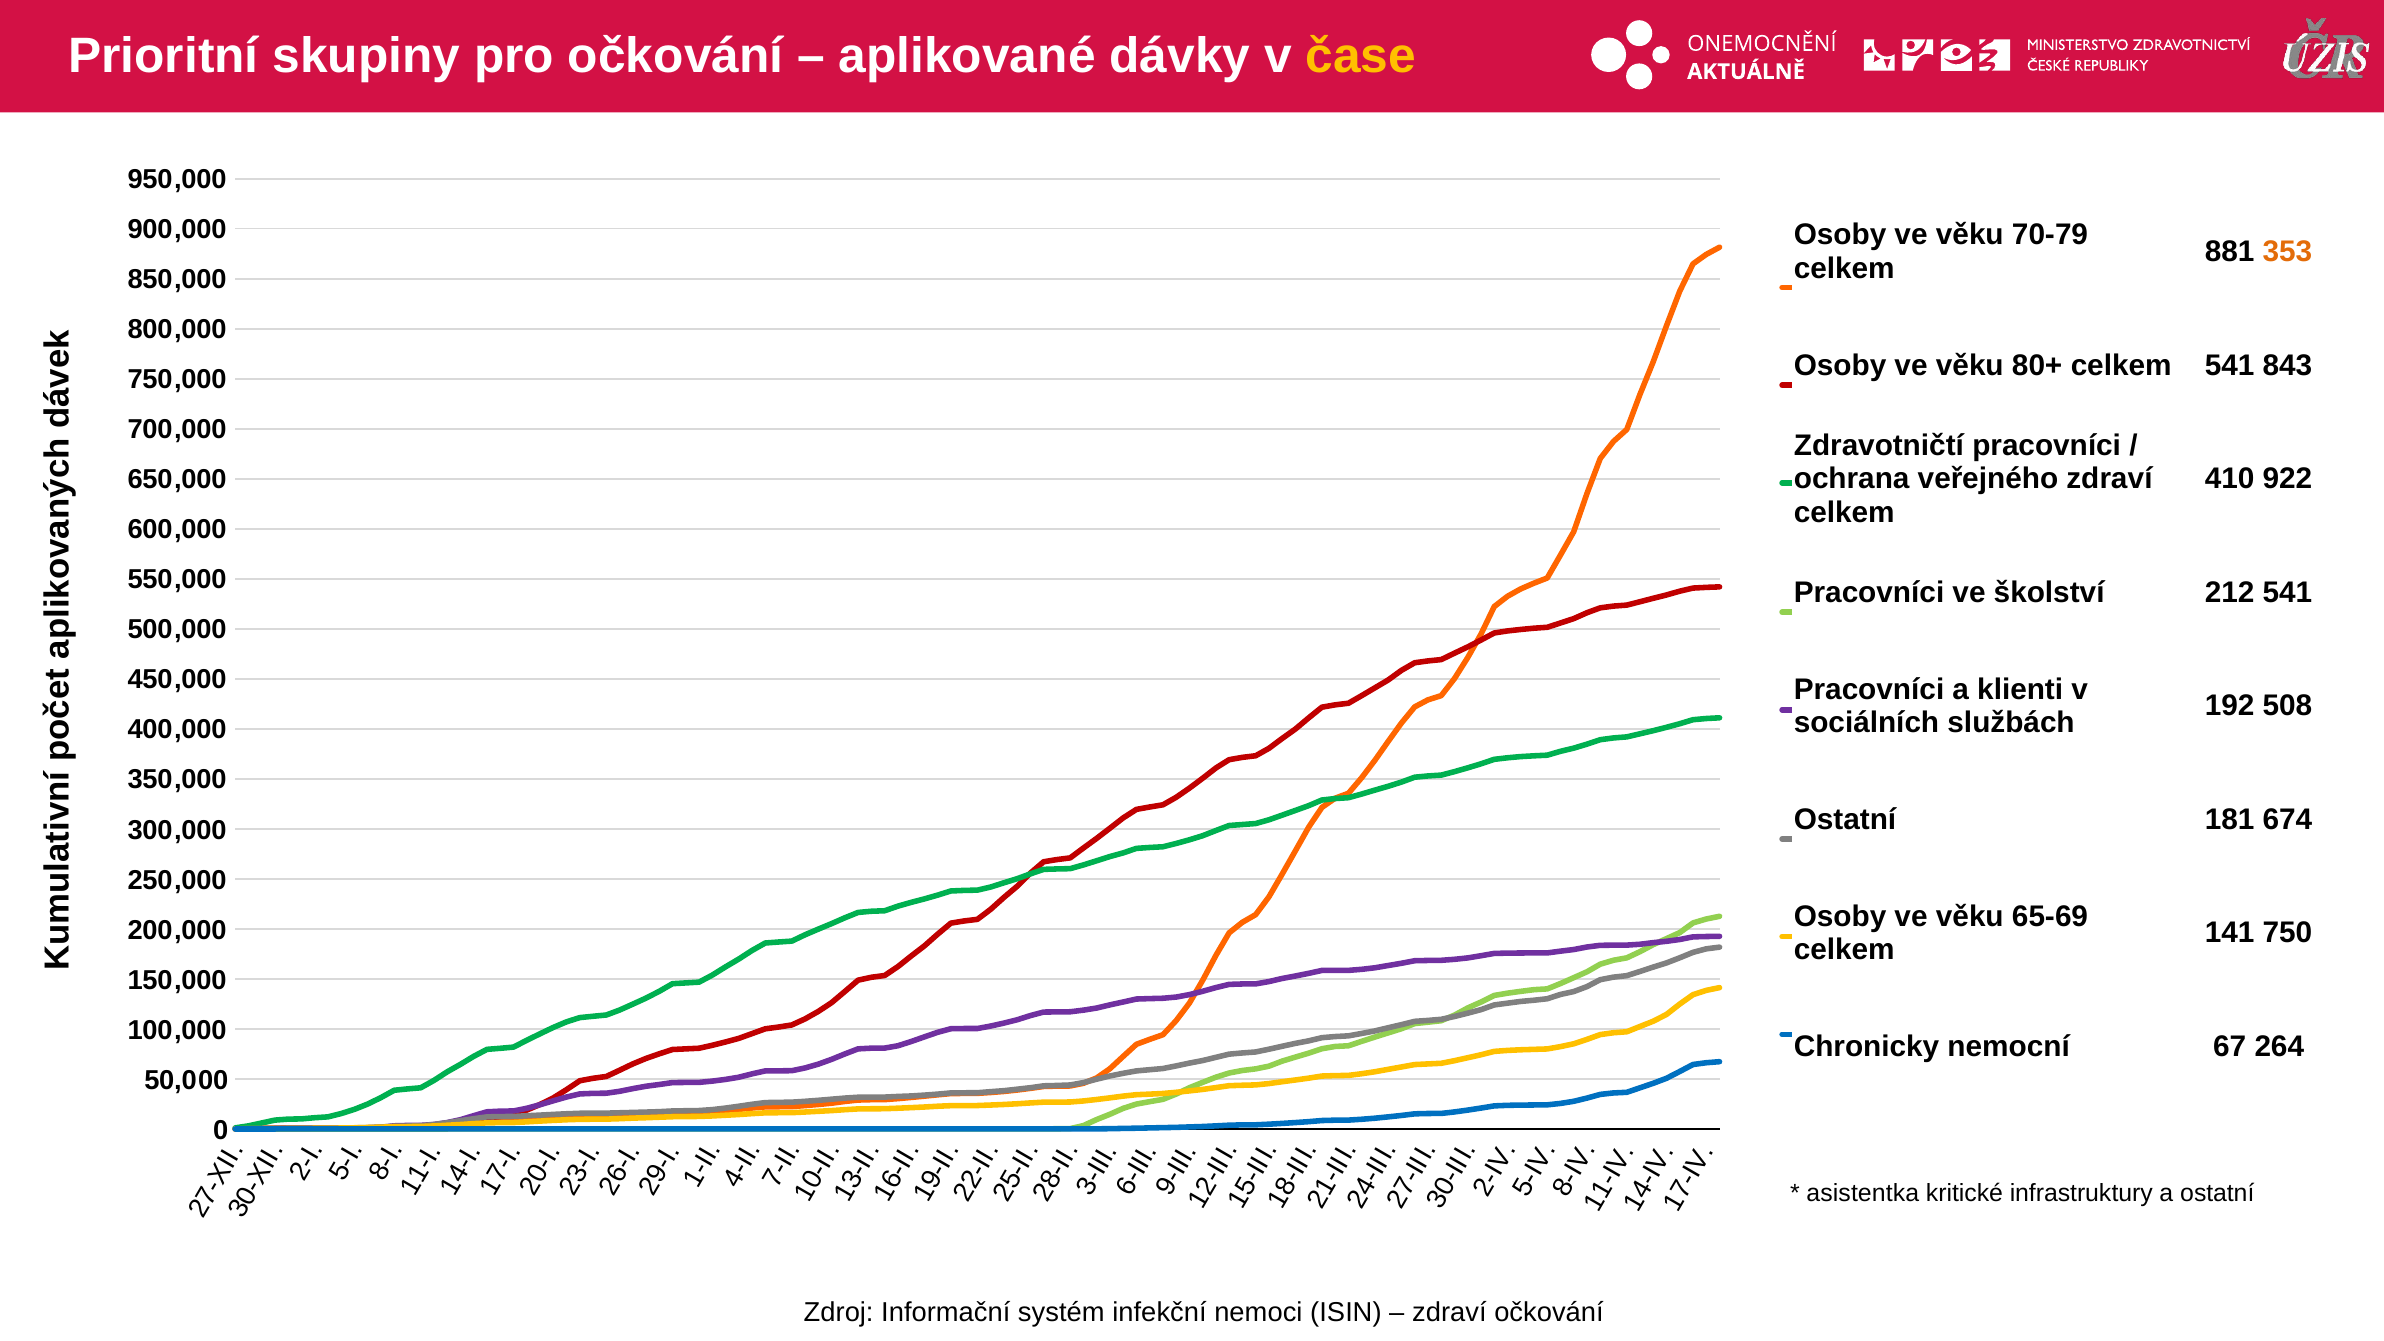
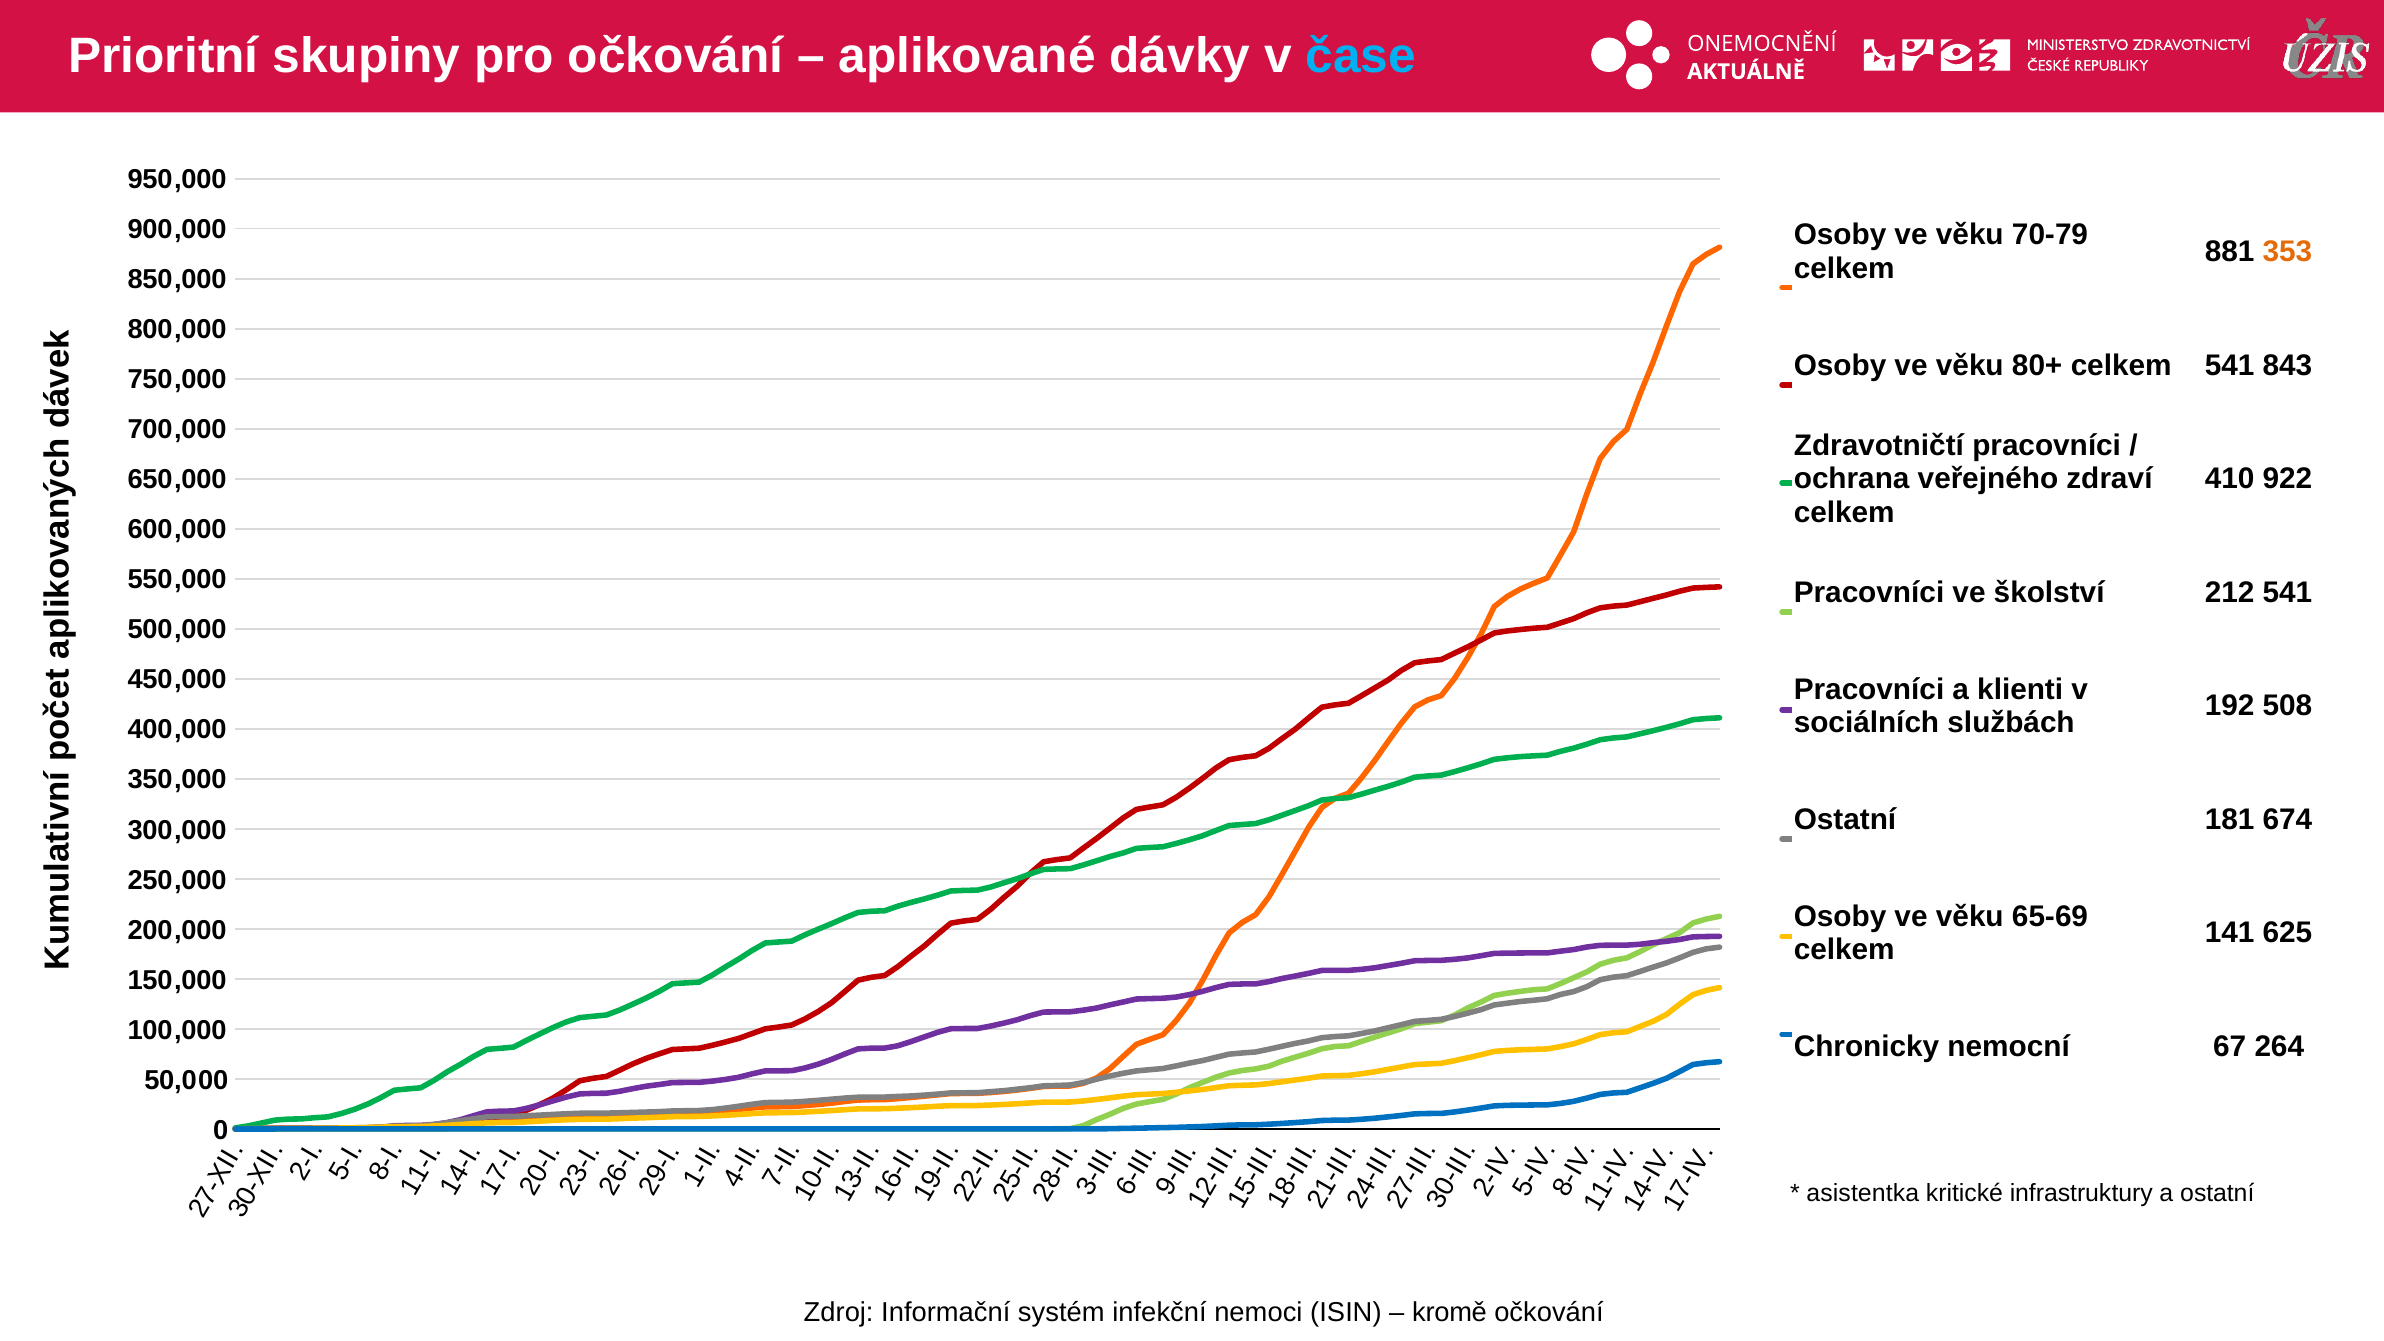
čase colour: yellow -> light blue (1361, 56)
750: 750 -> 625 (2287, 933)
zdraví: zdraví -> kromě (1450, 1313)
